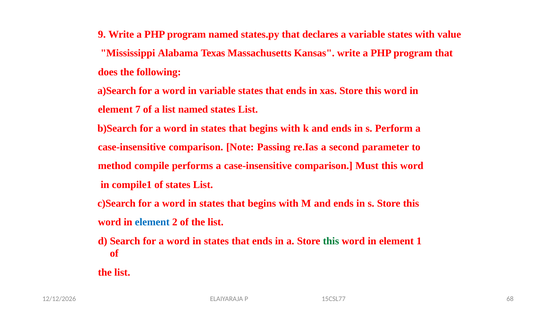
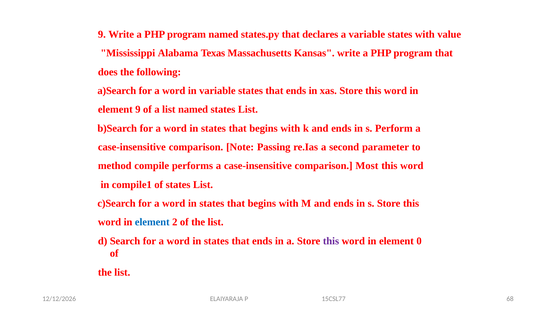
element 7: 7 -> 9 (138, 109)
Must: Must -> Most (367, 166)
this colour: green -> purple (331, 241)
1: 1 -> 0 (419, 241)
